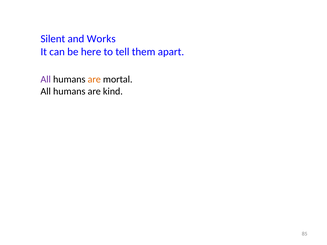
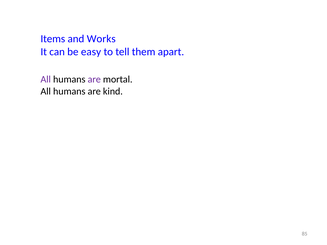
Silent: Silent -> Items (53, 39)
here: here -> easy (91, 52)
are colour: orange -> purple (94, 79)
